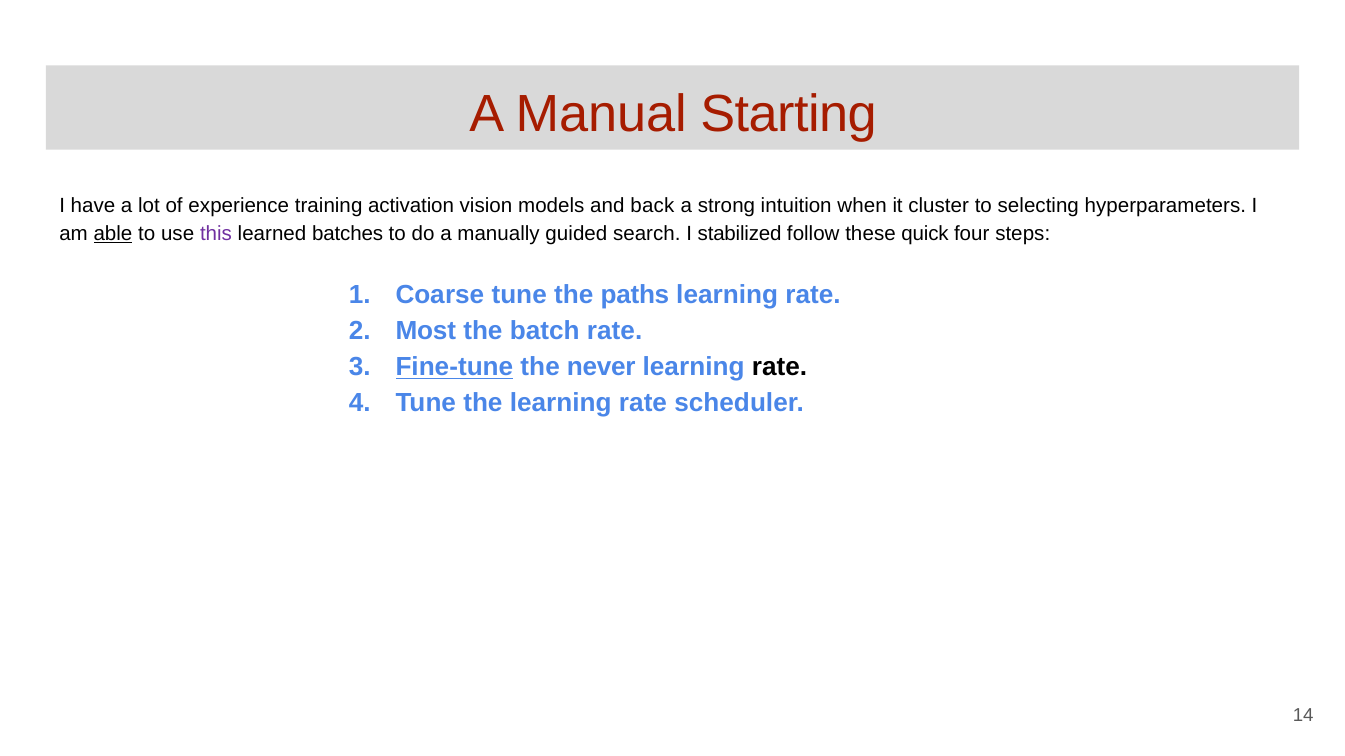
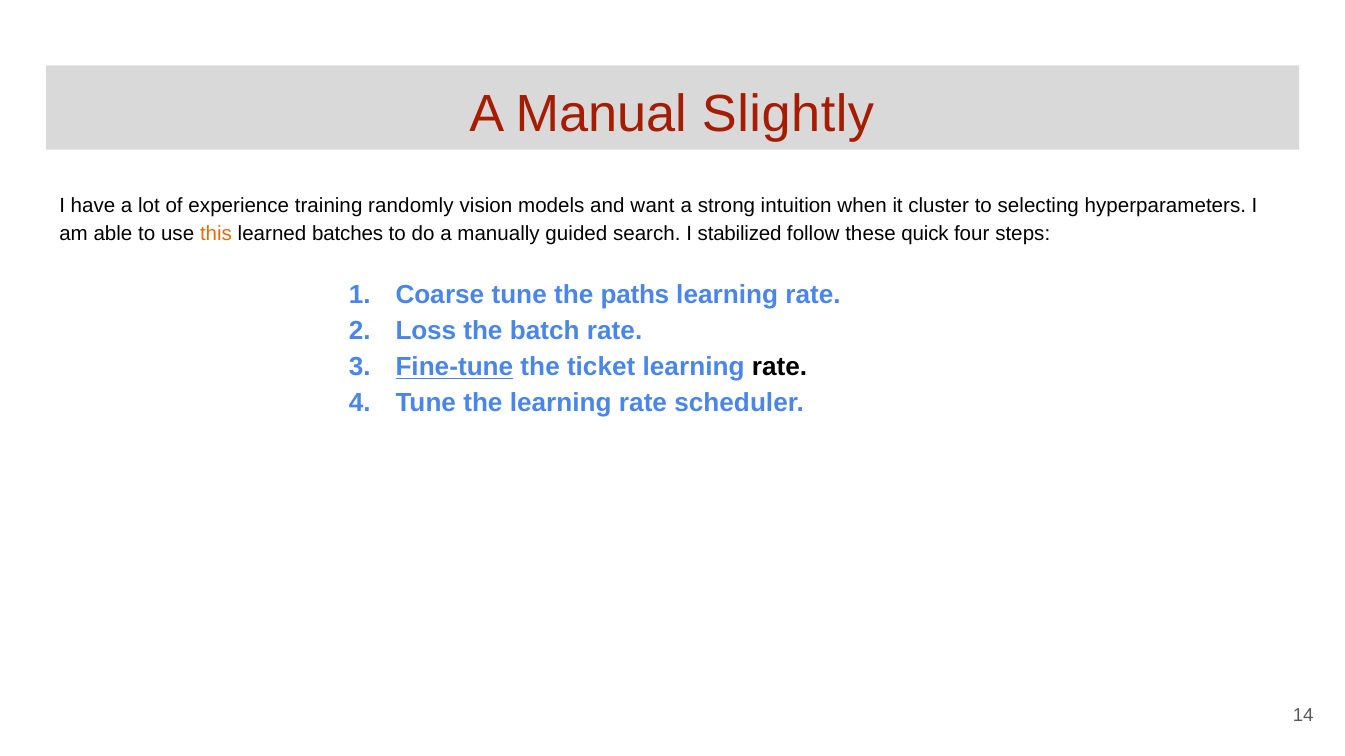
Starting: Starting -> Slightly (788, 114)
activation: activation -> randomly (411, 206)
back: back -> want (652, 206)
able underline: present -> none (113, 234)
this colour: purple -> orange (216, 234)
Most: Most -> Loss (426, 331)
never: never -> ticket (601, 368)
